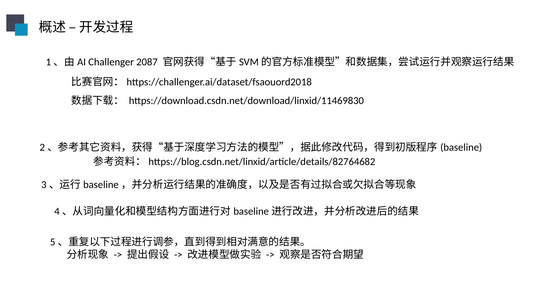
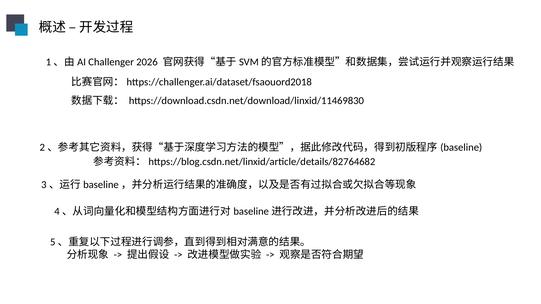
2087: 2087 -> 2026 (147, 62)
